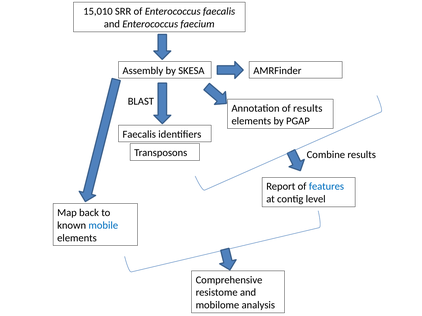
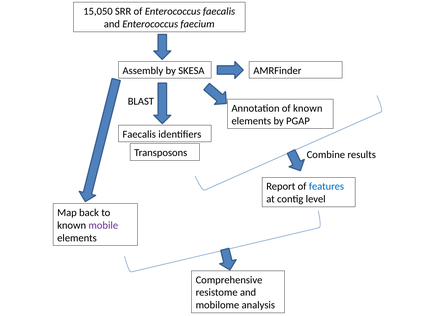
15,010: 15,010 -> 15,050 (98, 11)
of results: results -> known (308, 108)
mobile colour: blue -> purple (103, 226)
